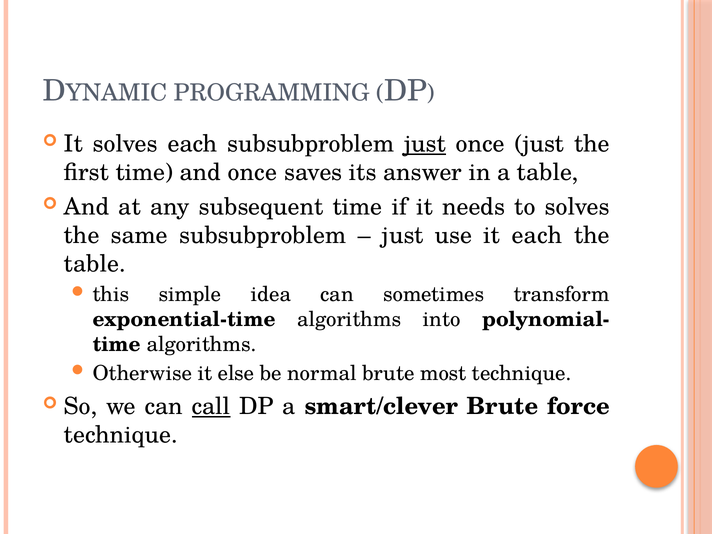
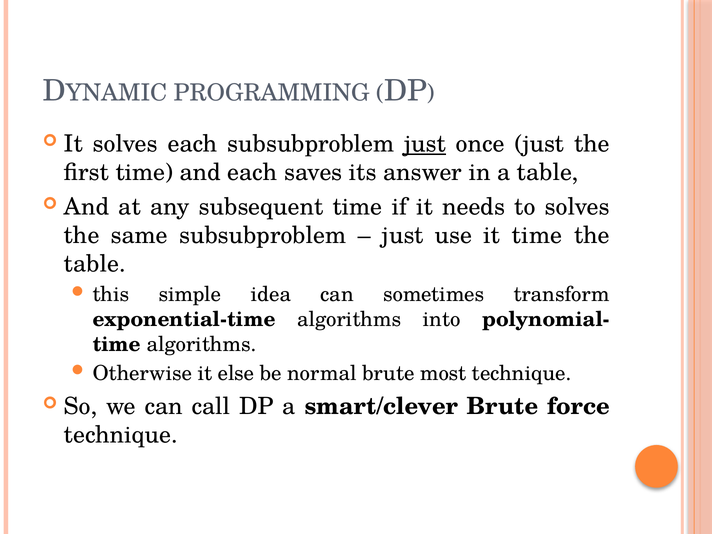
and once: once -> each (252, 173)
it each: each -> time (537, 235)
call underline: present -> none (211, 406)
